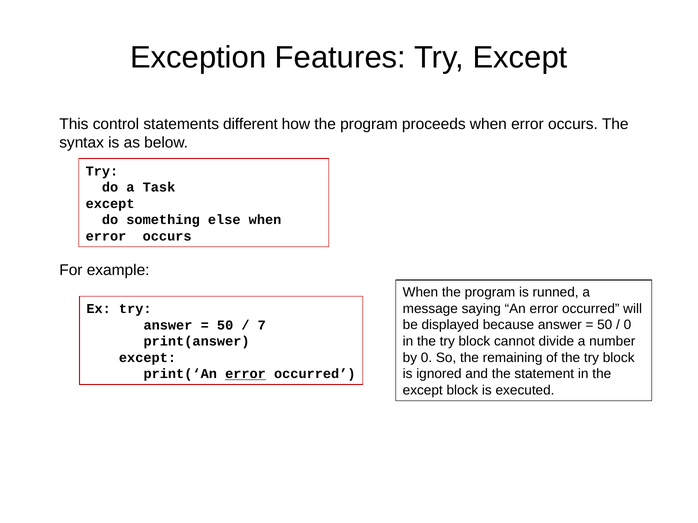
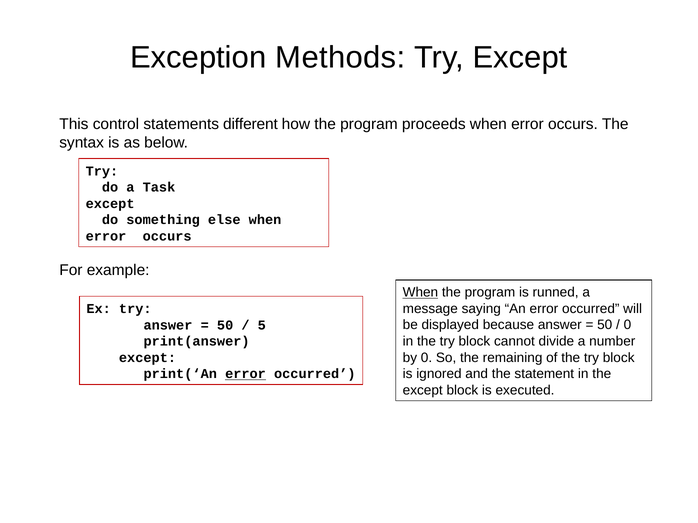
Features: Features -> Methods (340, 57)
When underline: none -> present (420, 293)
7: 7 -> 5 (262, 325)
